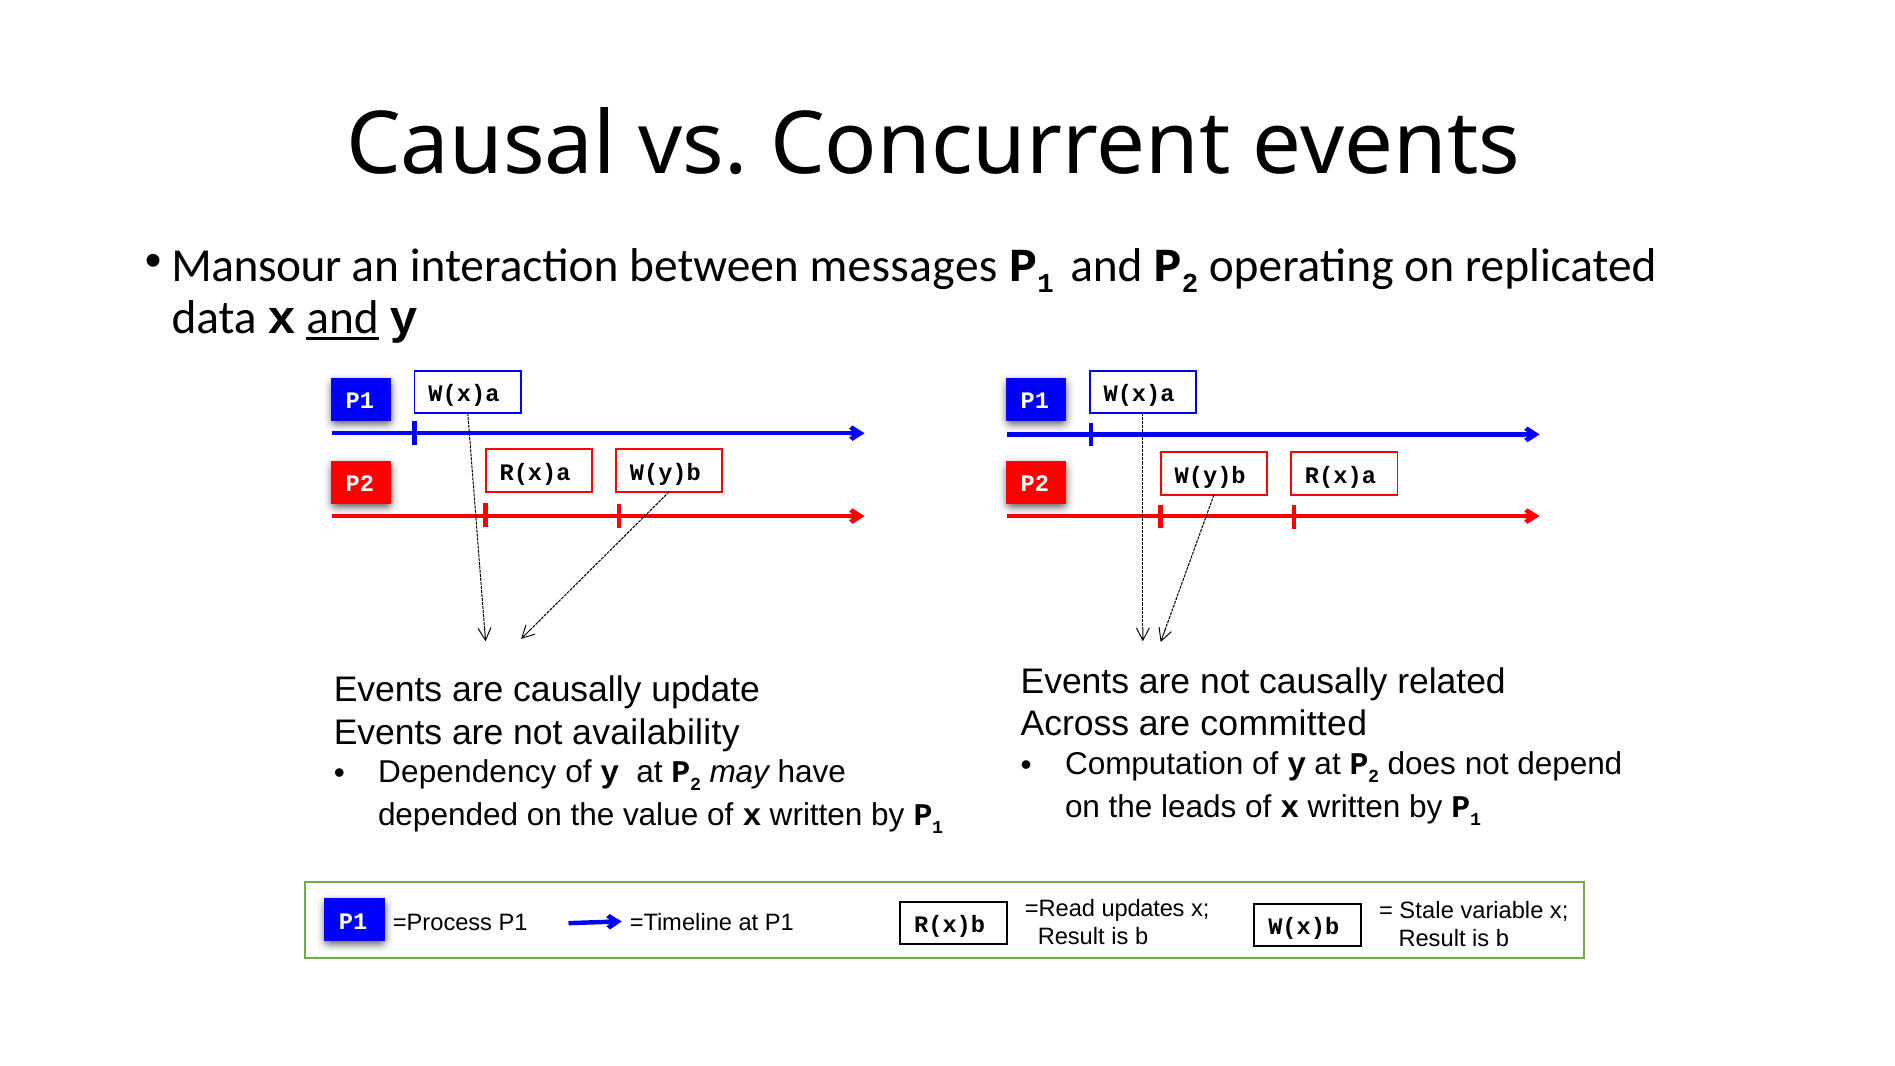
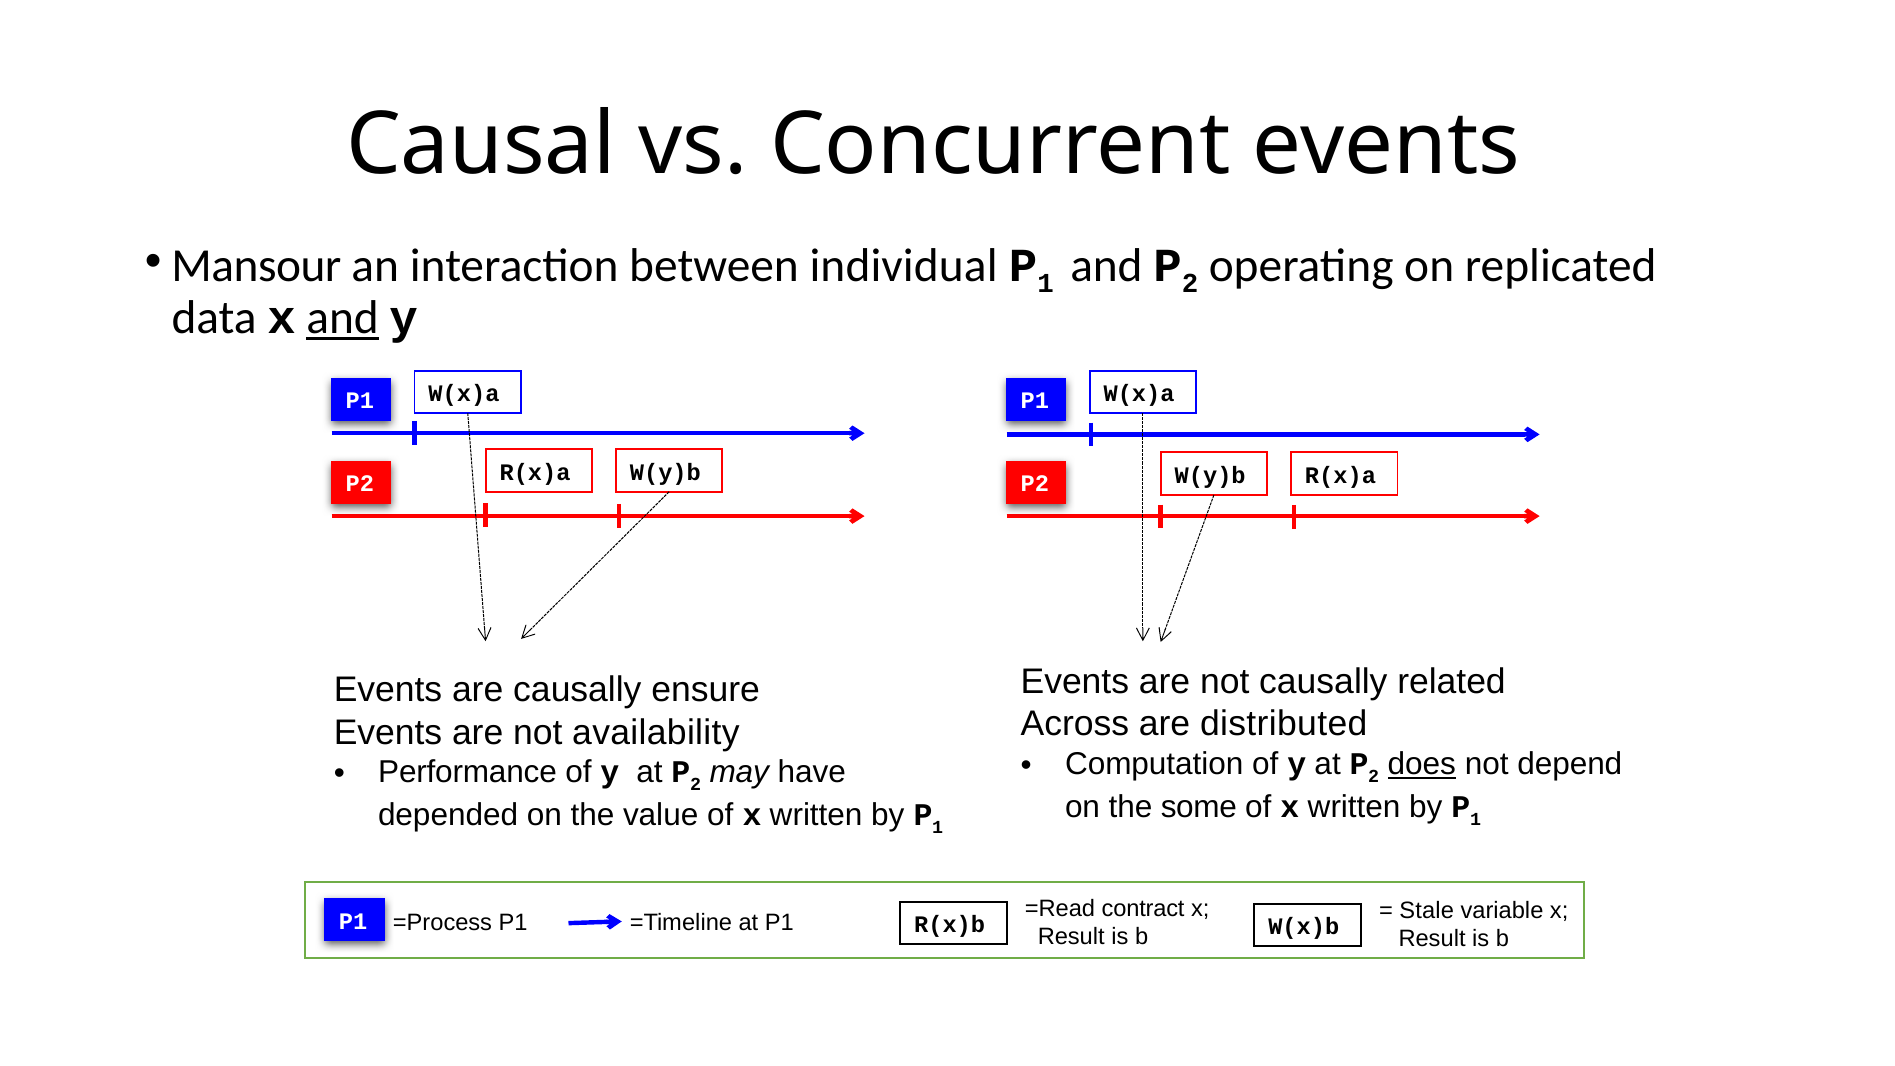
messages: messages -> individual (904, 265)
update: update -> ensure (706, 690)
committed: committed -> distributed (1284, 724)
does underline: none -> present (1422, 764)
Dependency: Dependency -> Performance (468, 772)
leads: leads -> some (1199, 807)
updates: updates -> contract (1143, 908)
